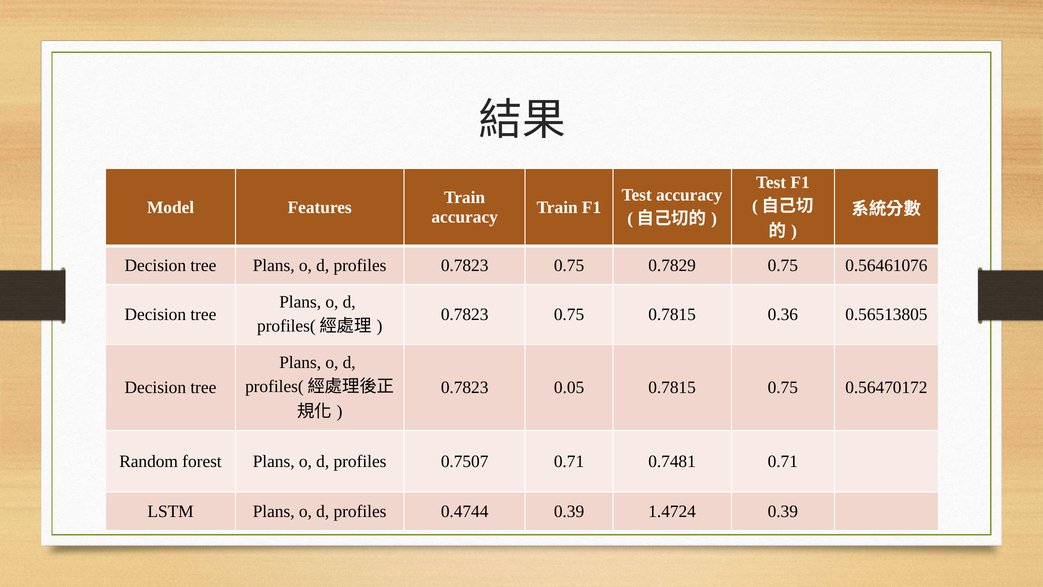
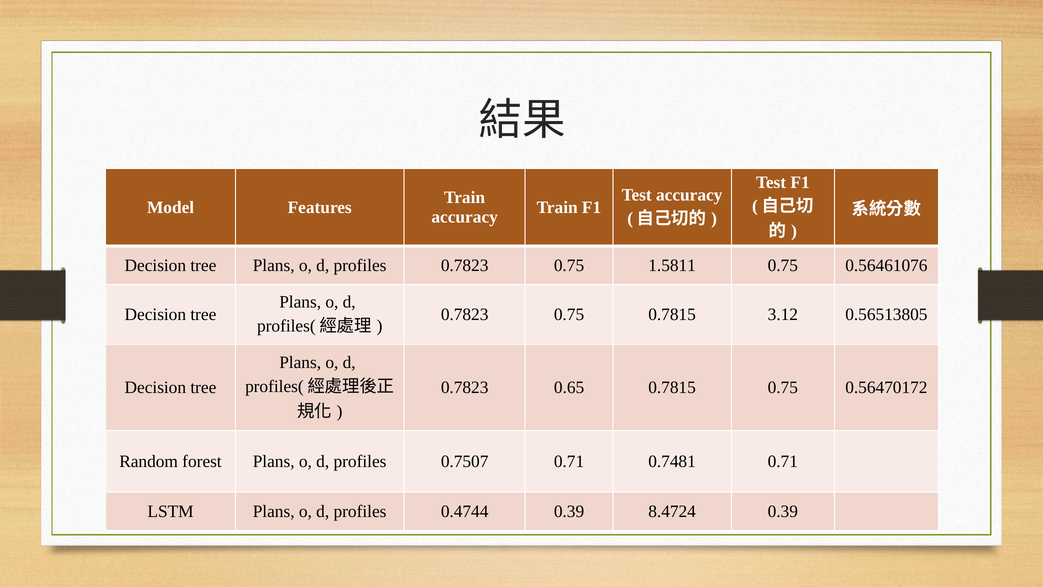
0.7829: 0.7829 -> 1.5811 (672, 265)
0.36: 0.36 -> 3.12 (783, 315)
0.05: 0.05 -> 0.65 (569, 388)
1.4724: 1.4724 -> 8.4724 (672, 511)
